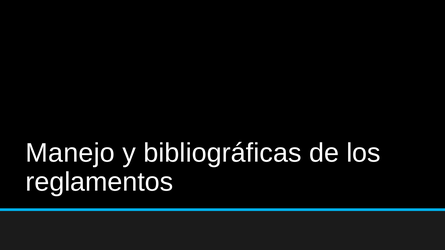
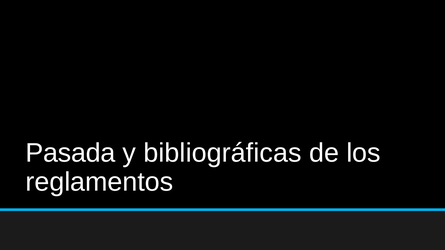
Manejo: Manejo -> Pasada (71, 153)
